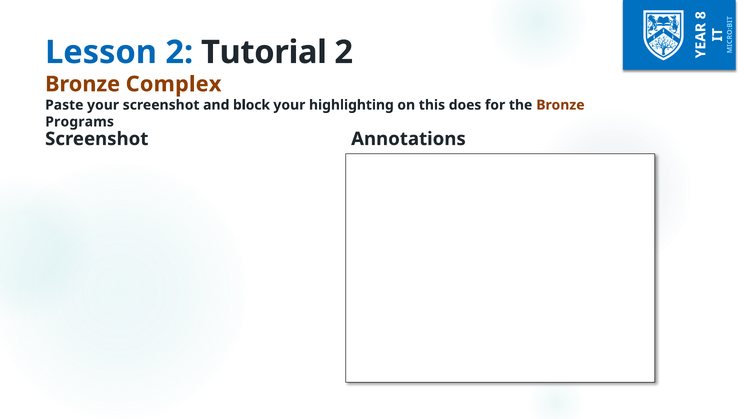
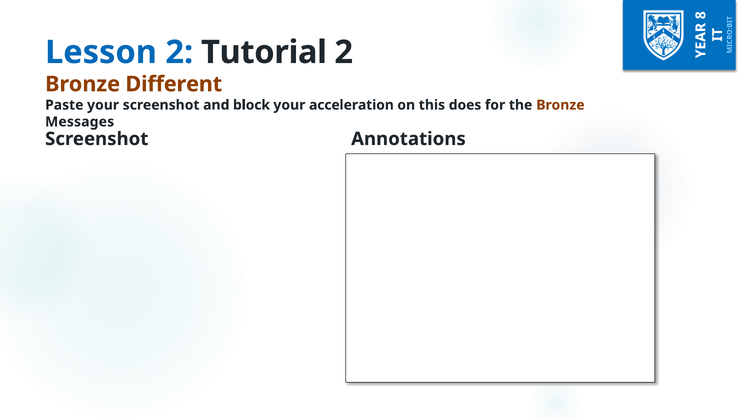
Complex: Complex -> Different (174, 84)
highlighting: highlighting -> acceleration (351, 105)
Programs: Programs -> Messages (80, 122)
